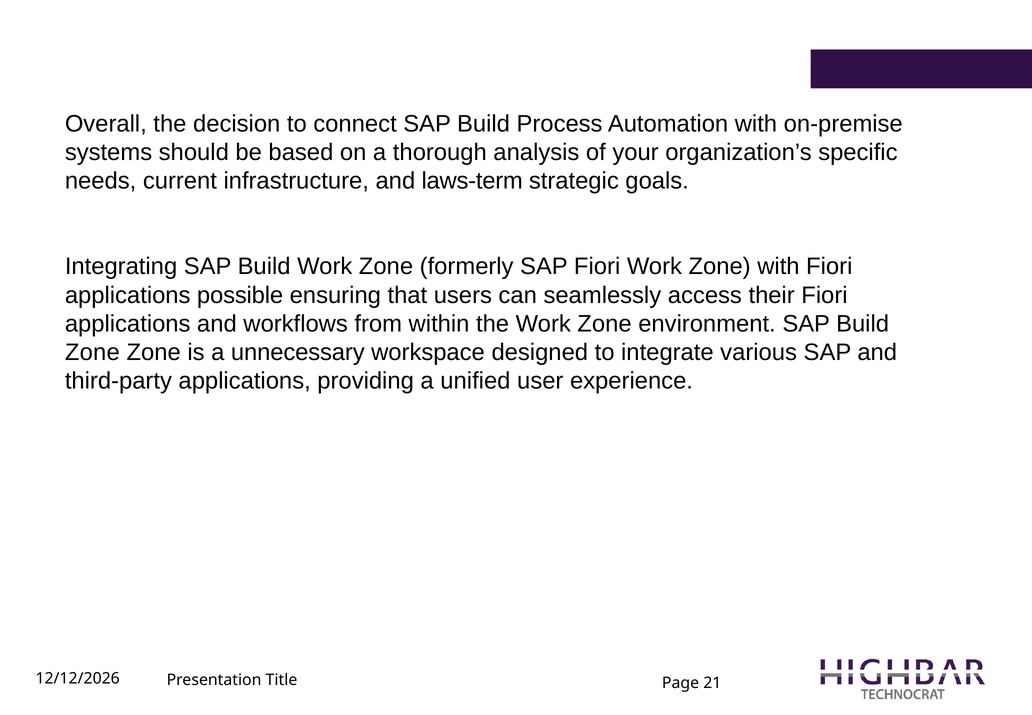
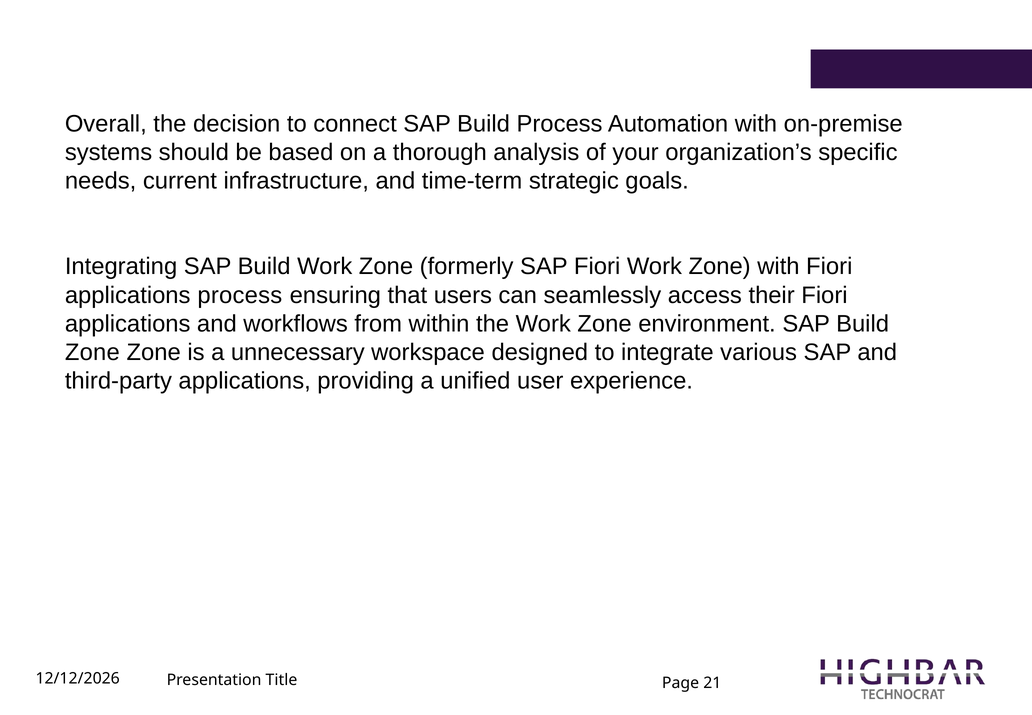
laws-term: laws-term -> time-term (472, 181)
applications possible: possible -> process (240, 295)
